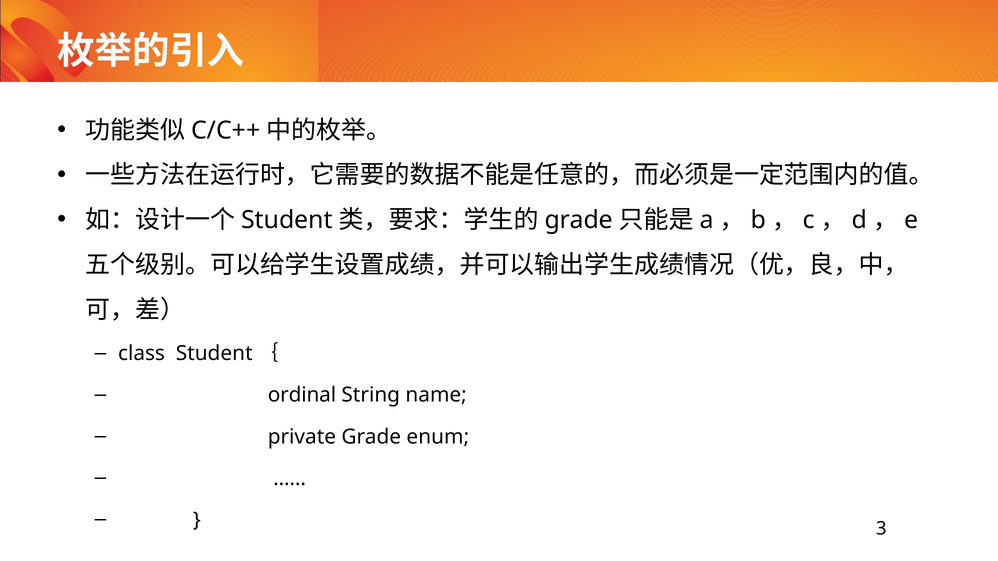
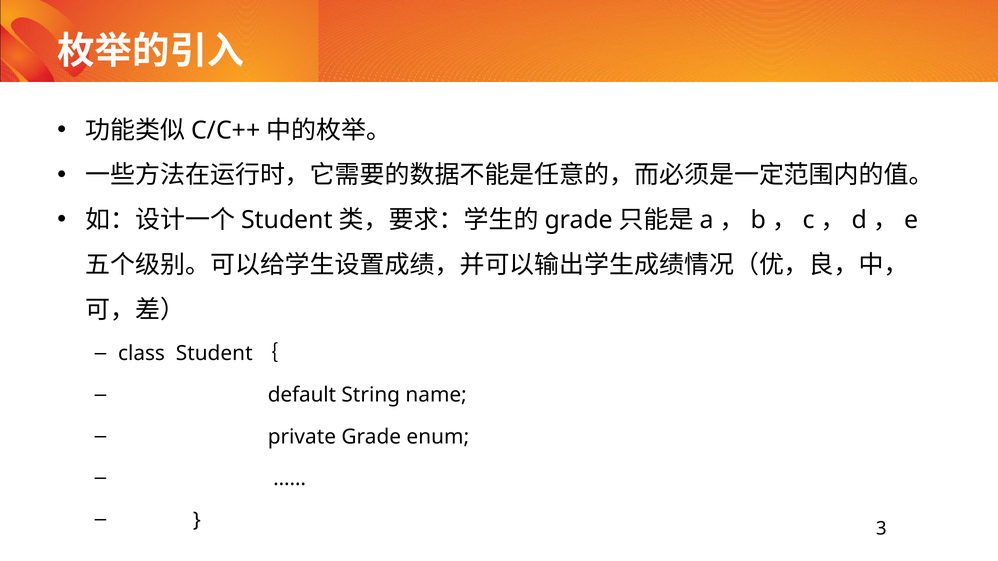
ordinal: ordinal -> default (302, 395)
